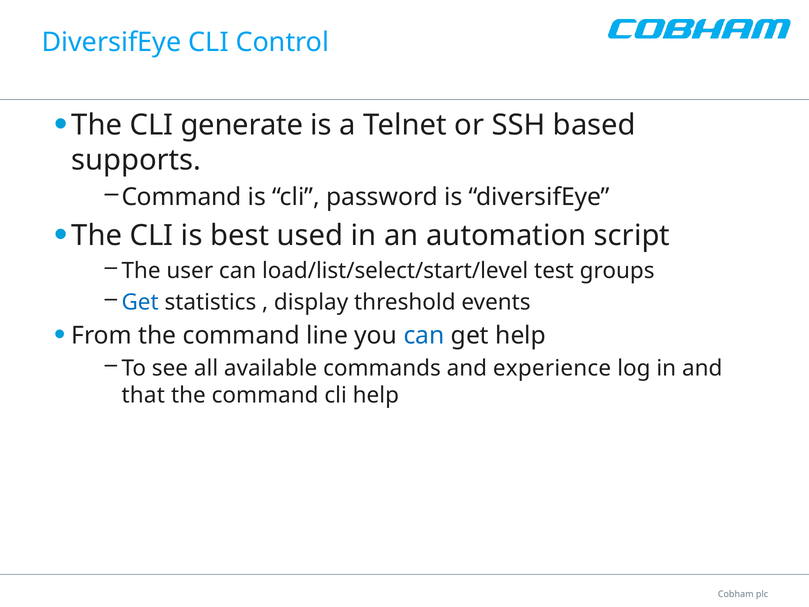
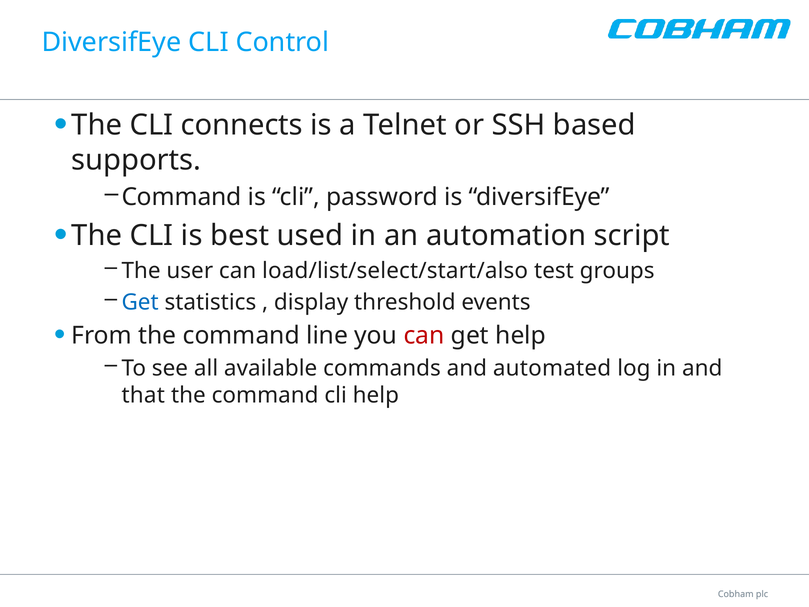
generate: generate -> connects (242, 125)
load/list/select/start/level: load/list/select/start/level -> load/list/select/start/also (395, 271)
can colour: blue -> red (424, 335)
experience: experience -> automated (552, 368)
